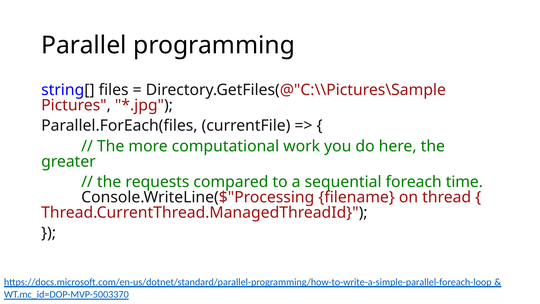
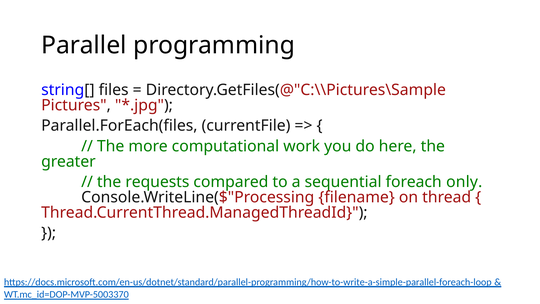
time: time -> only (464, 182)
